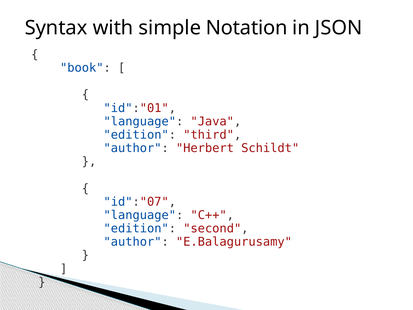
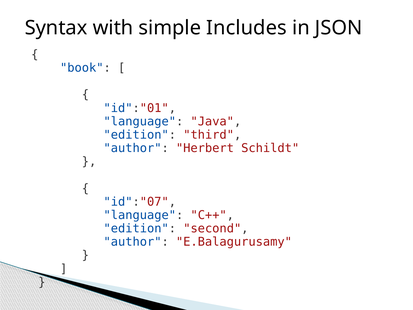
Notation: Notation -> Includes (247, 28)
